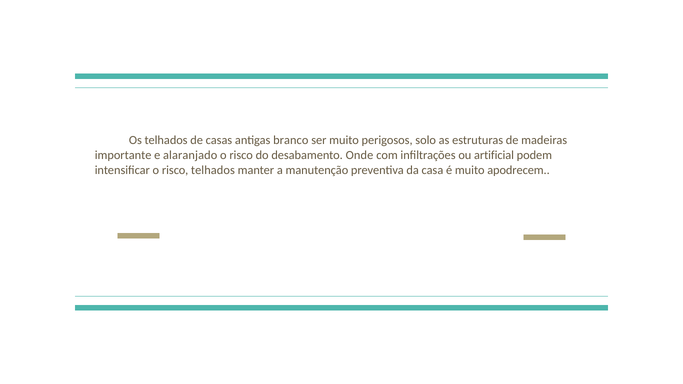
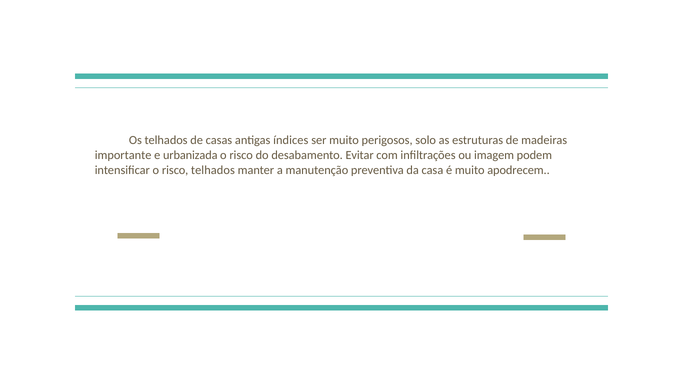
branco: branco -> índices (291, 140)
alaranjado: alaranjado -> urbanizada (190, 155)
Onde: Onde -> Evitar (360, 155)
artificial: artificial -> imagem (494, 155)
